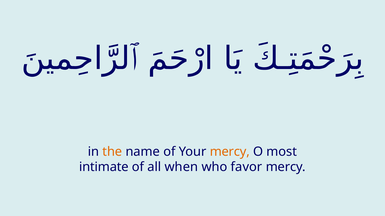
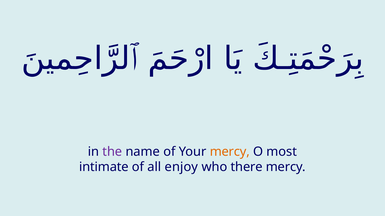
the colour: orange -> purple (112, 152)
when: when -> enjoy (181, 167)
favor: favor -> there (247, 167)
